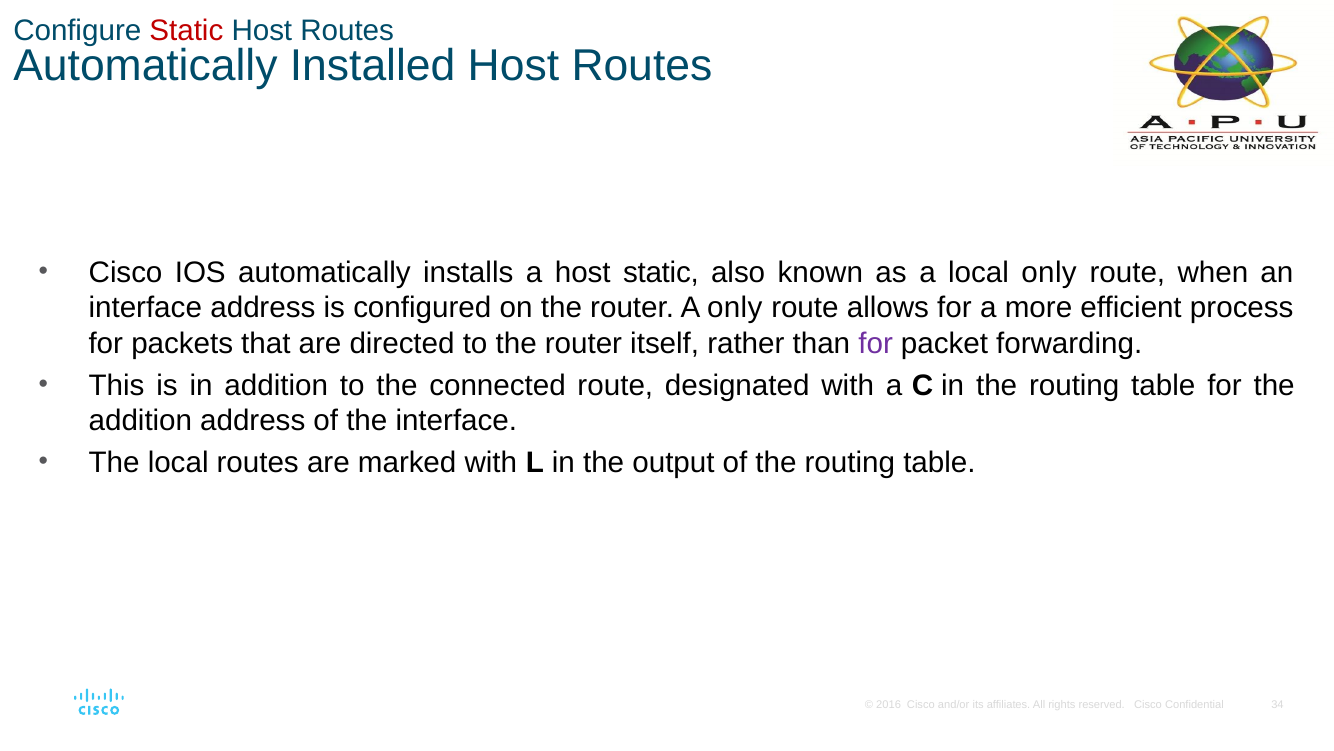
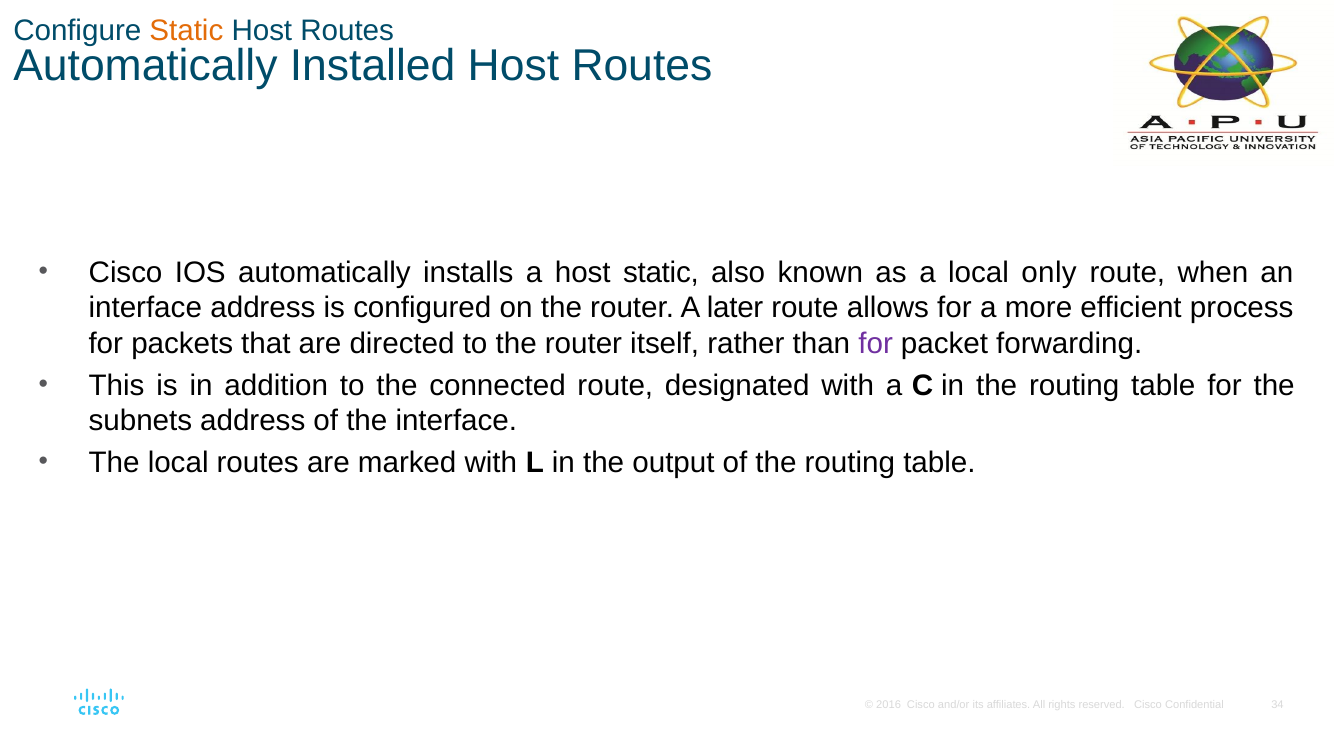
Static colour: red -> orange (186, 31)
A only: only -> later (735, 308)
addition: addition -> subnets (140, 421)
